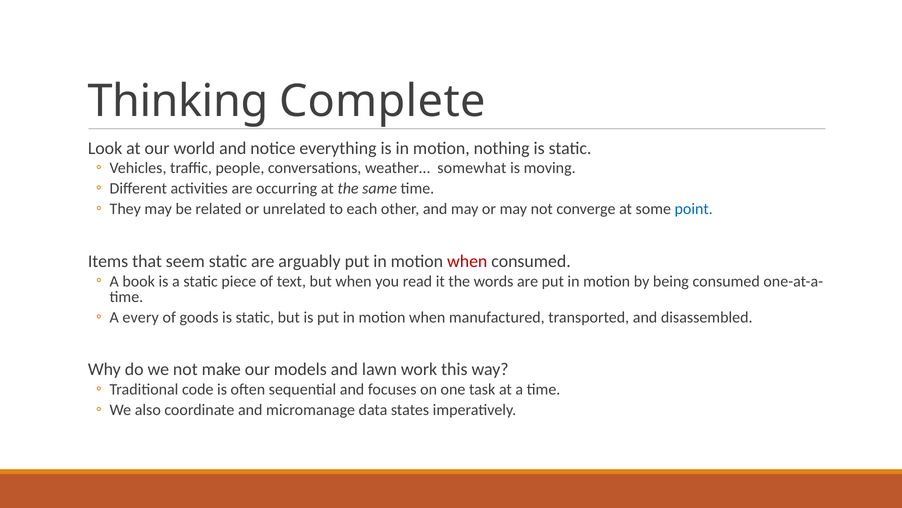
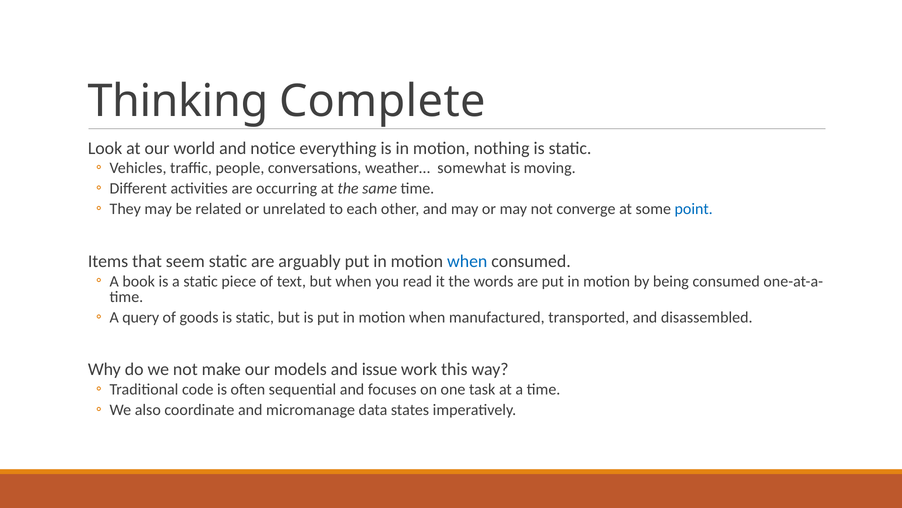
when colour: red -> blue (467, 261)
every: every -> query (141, 317)
lawn: lawn -> issue (380, 369)
